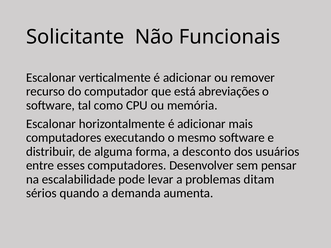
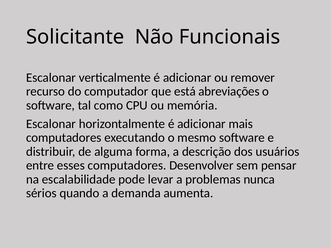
desconto: desconto -> descrição (207, 152)
ditam: ditam -> nunca (259, 179)
